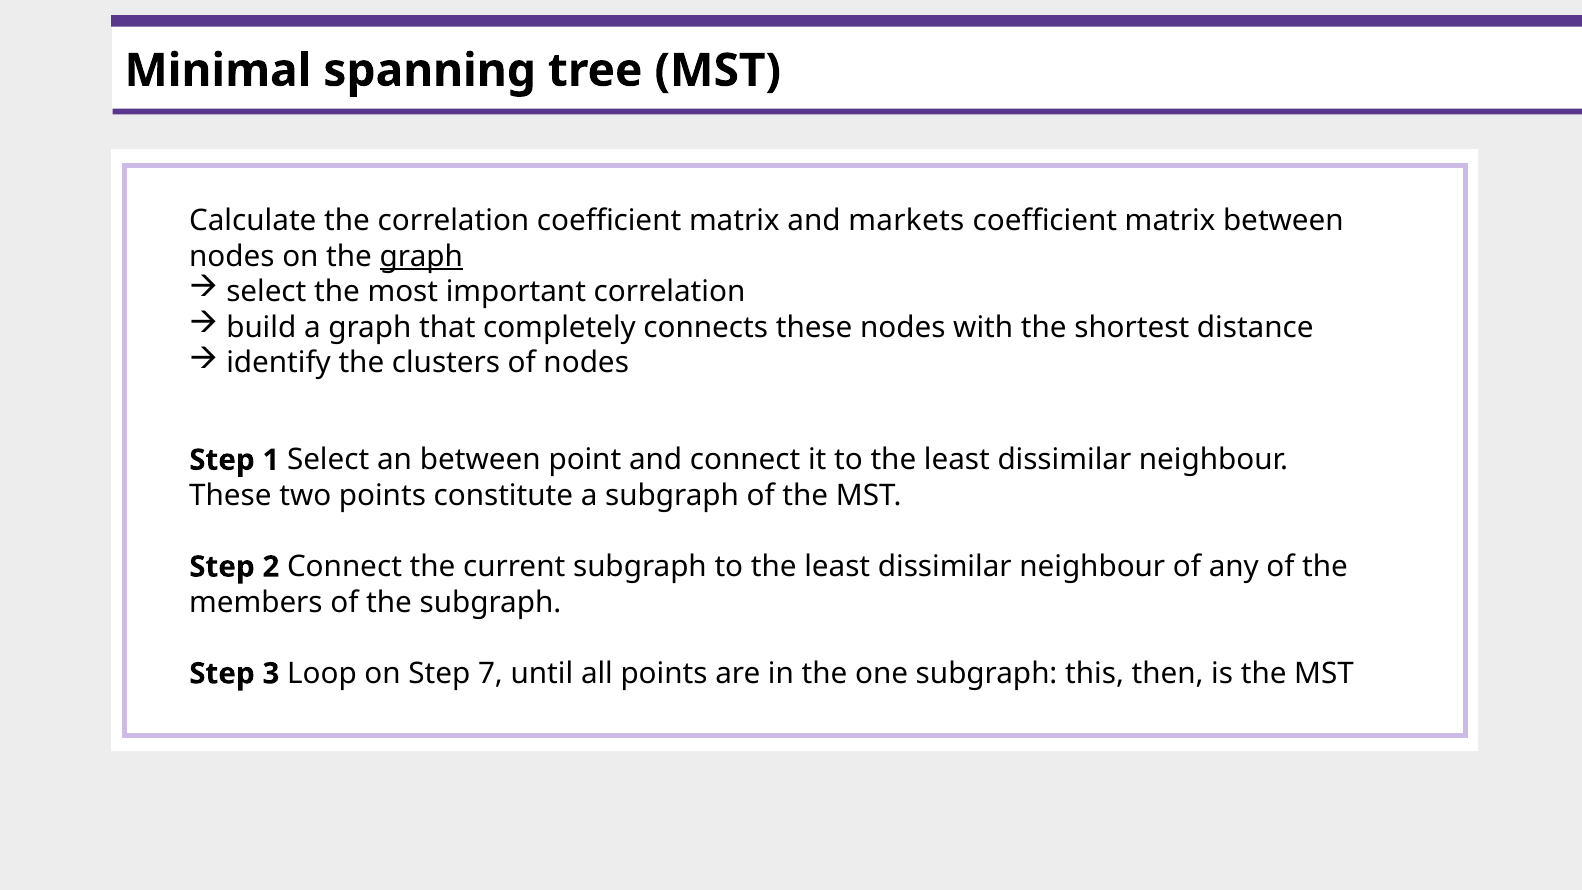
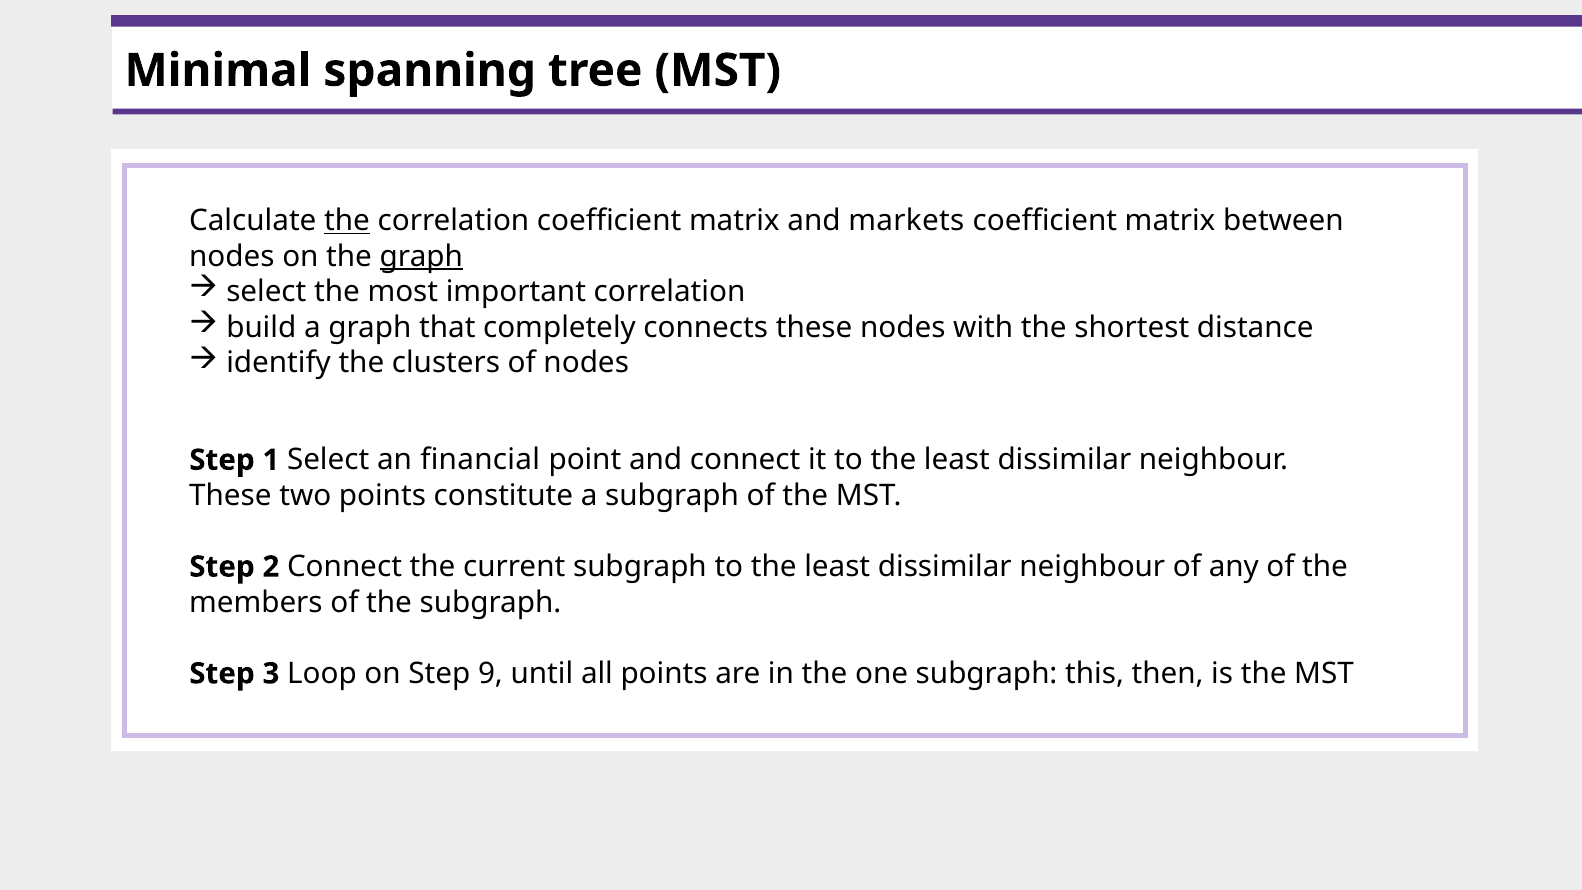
the underline: none -> present (347, 221)
an between: between -> financial (480, 460)
7: 7 -> 9 (490, 674)
